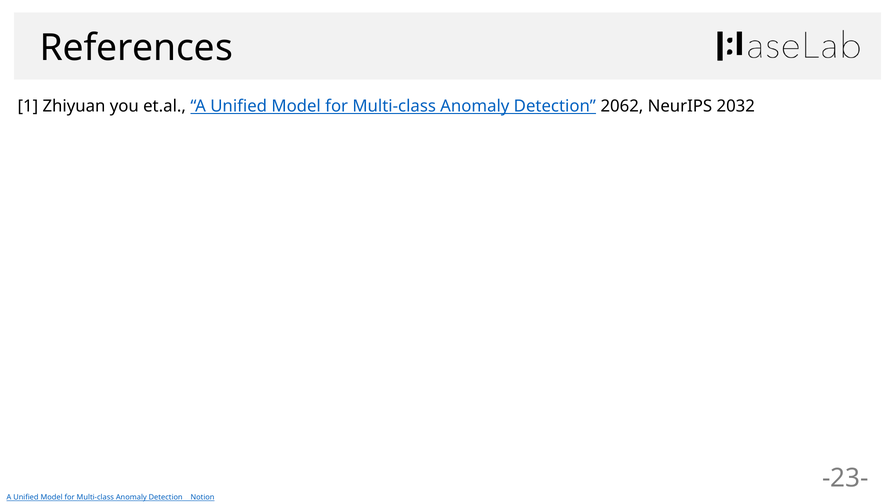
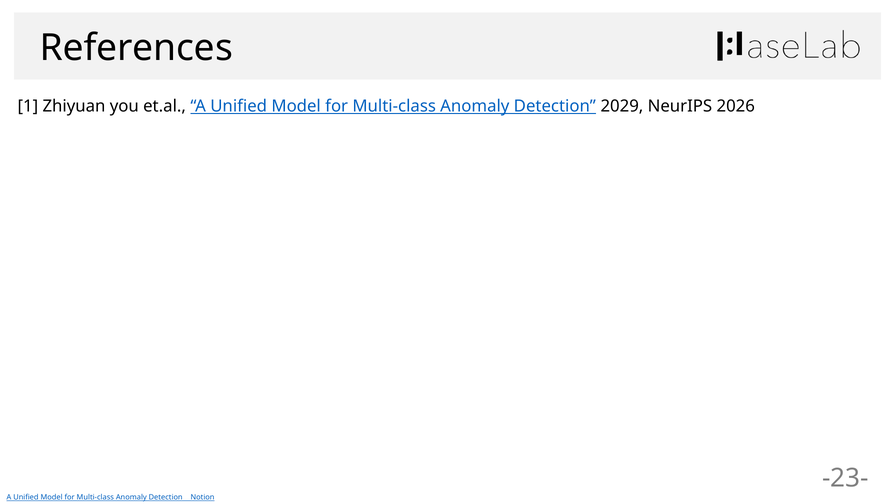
2062: 2062 -> 2029 (622, 106)
2032: 2032 -> 2026 (736, 106)
